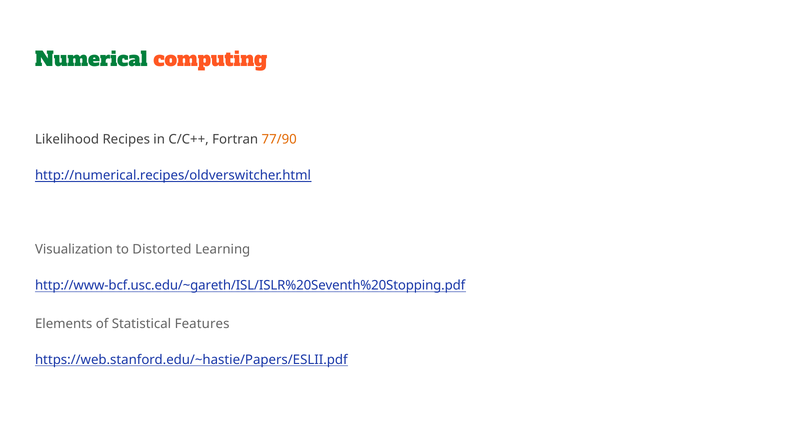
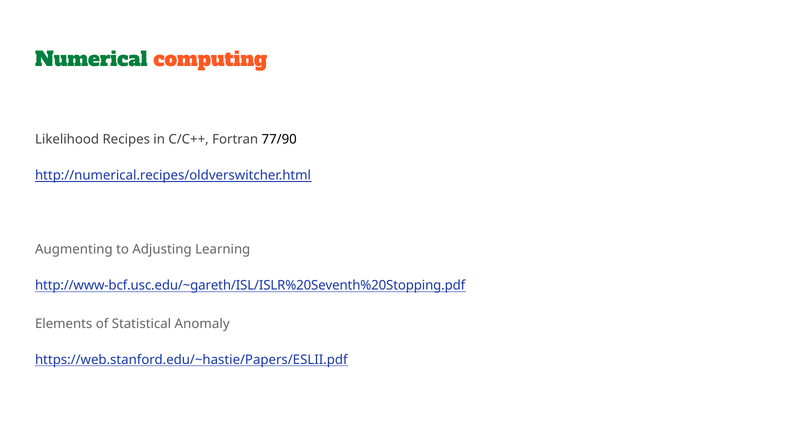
77/90 colour: orange -> black (279, 139)
Visualization: Visualization -> Augmenting (74, 249)
Distorted: Distorted -> Adjusting (162, 249)
Features: Features -> Anomaly (202, 324)
